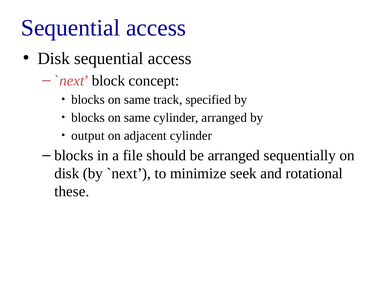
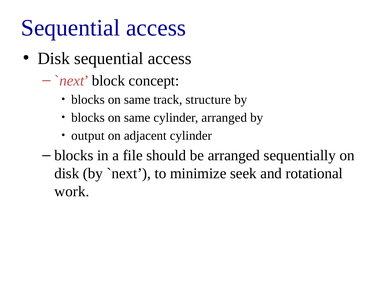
specified: specified -> structure (208, 100)
these: these -> work (72, 191)
